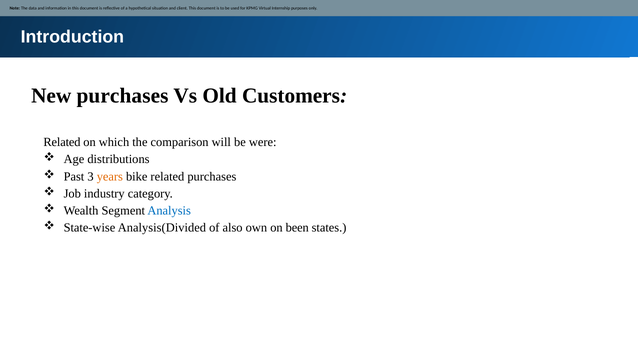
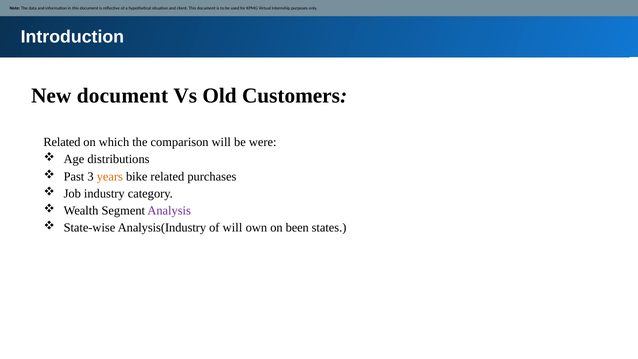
New purchases: purchases -> document (122, 96)
Analysis colour: blue -> purple (169, 211)
Analysis(Divided: Analysis(Divided -> Analysis(Industry (162, 228)
of also: also -> will (233, 228)
